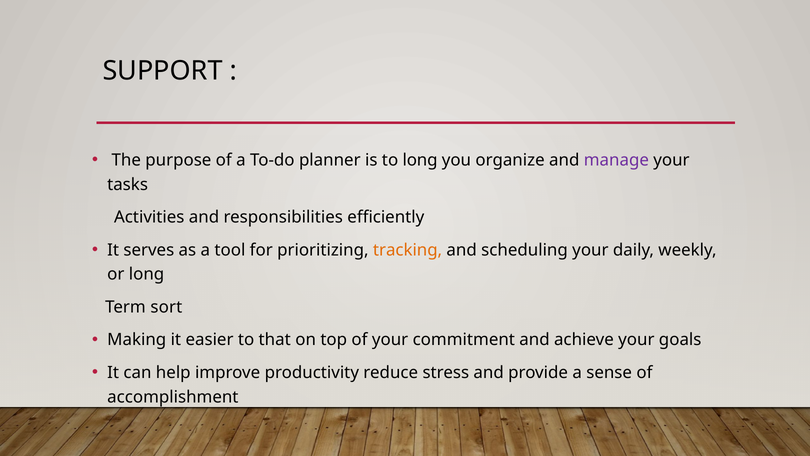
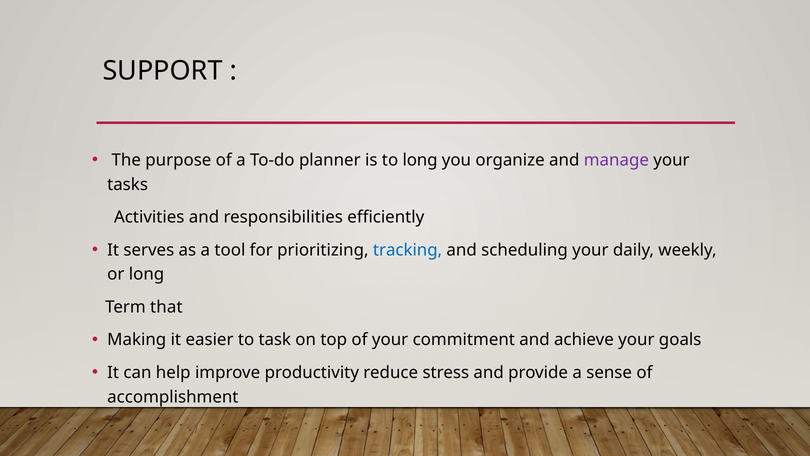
tracking colour: orange -> blue (408, 250)
sort: sort -> that (166, 307)
that: that -> task (275, 340)
